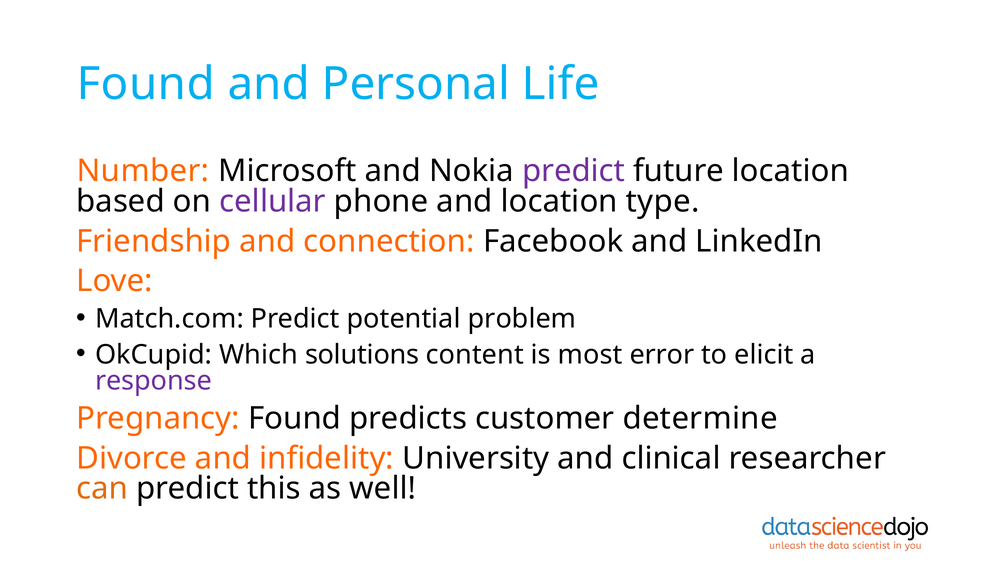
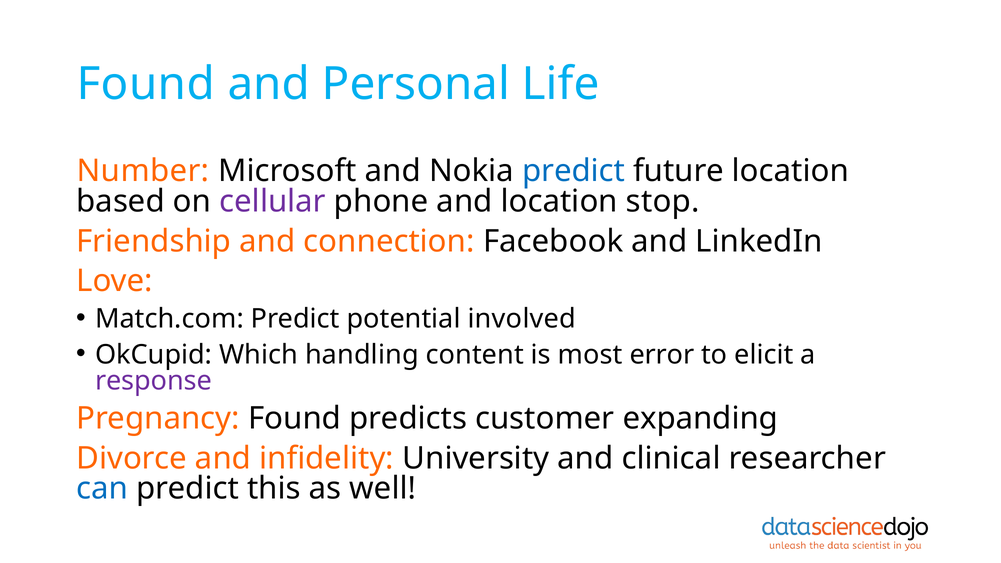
predict colour: purple -> blue (574, 171)
type: type -> stop (663, 201)
problem: problem -> involved (522, 319)
solutions: solutions -> handling (362, 355)
determine: determine -> expanding (700, 419)
can colour: orange -> blue (102, 489)
